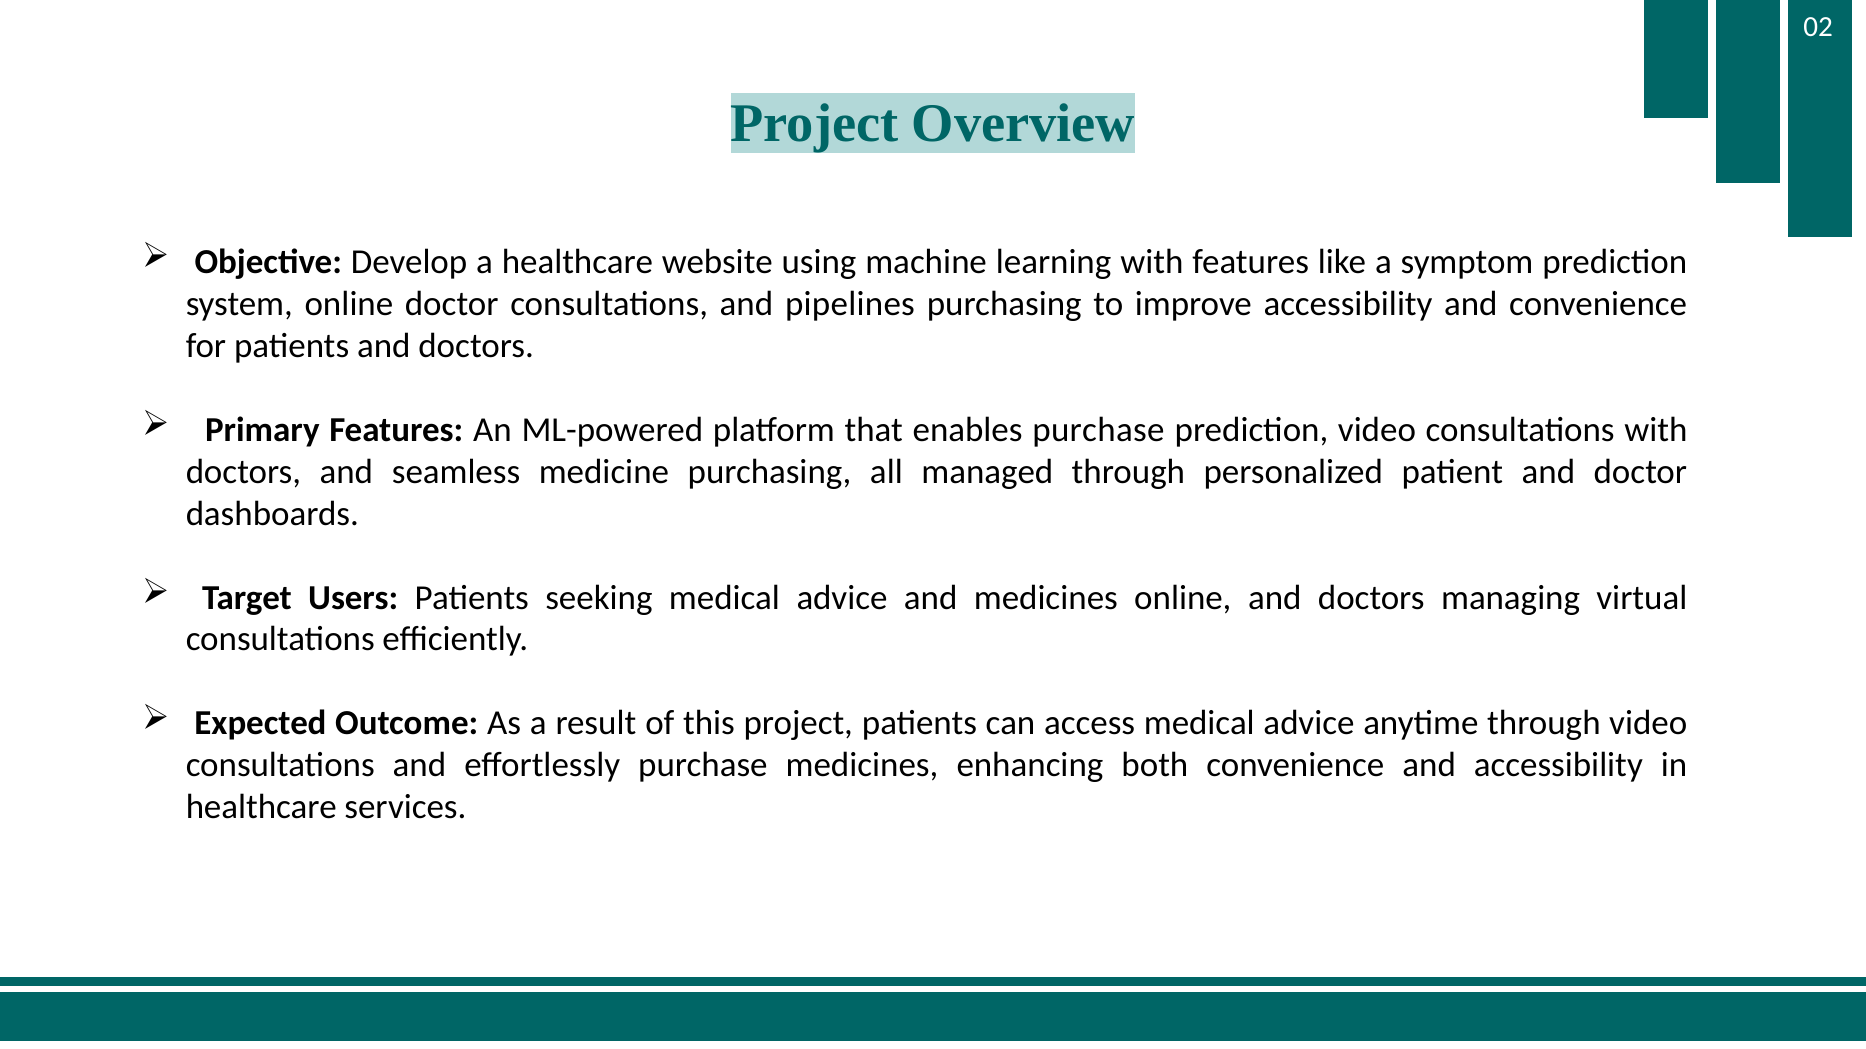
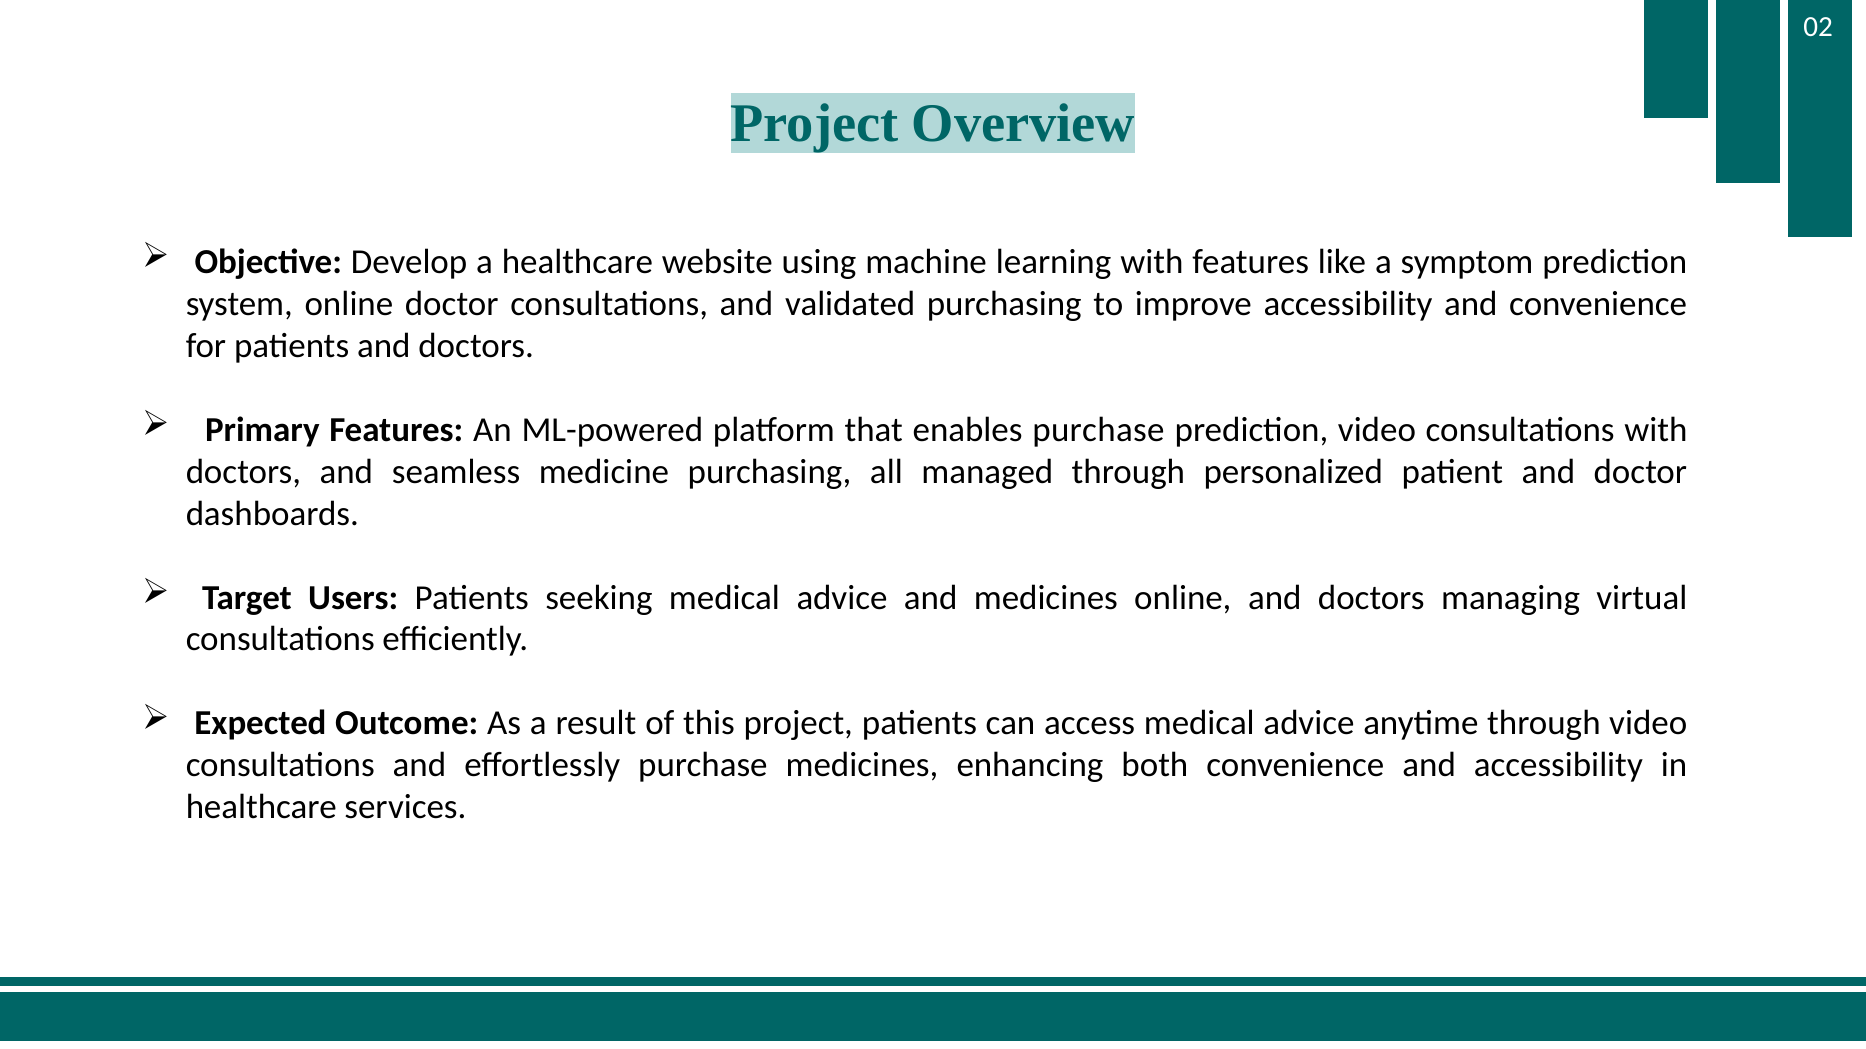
pipelines: pipelines -> validated (850, 304)
